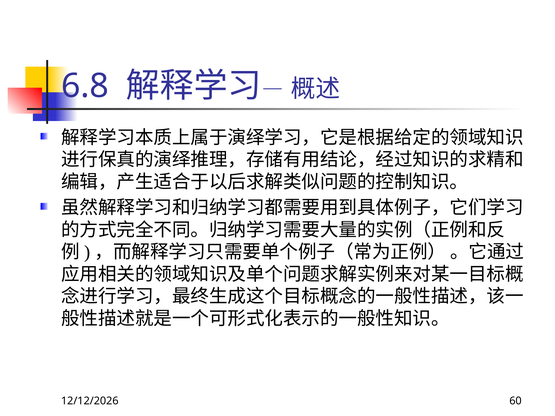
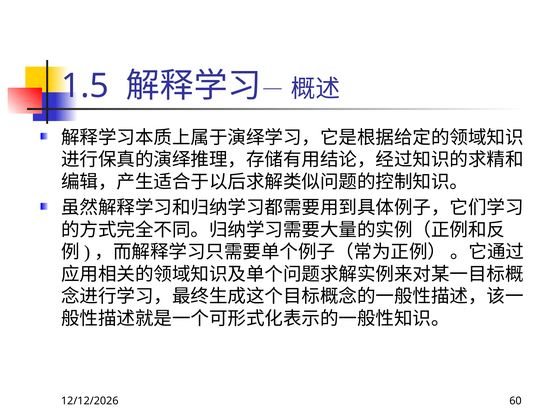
6.8: 6.8 -> 1.5 (85, 86)
